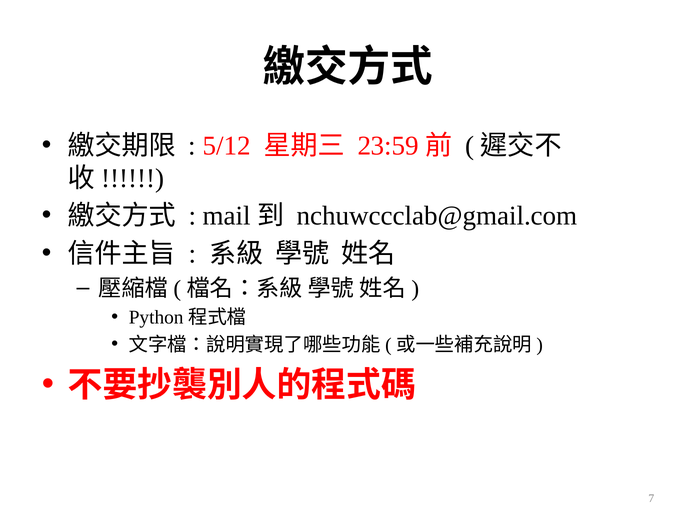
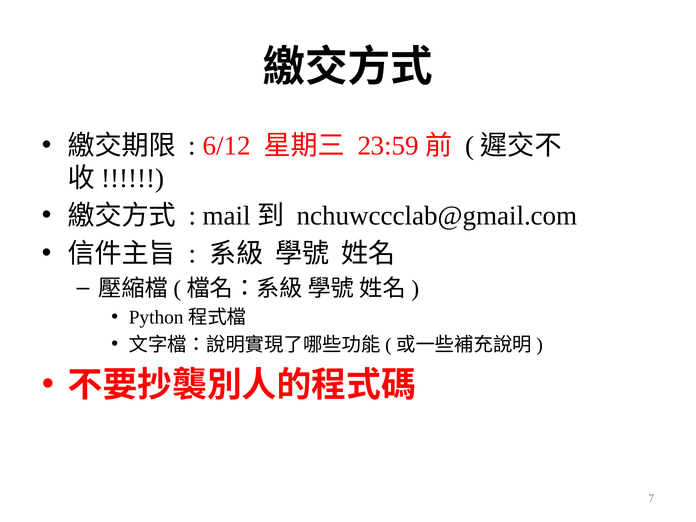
5/12: 5/12 -> 6/12 (227, 146)
